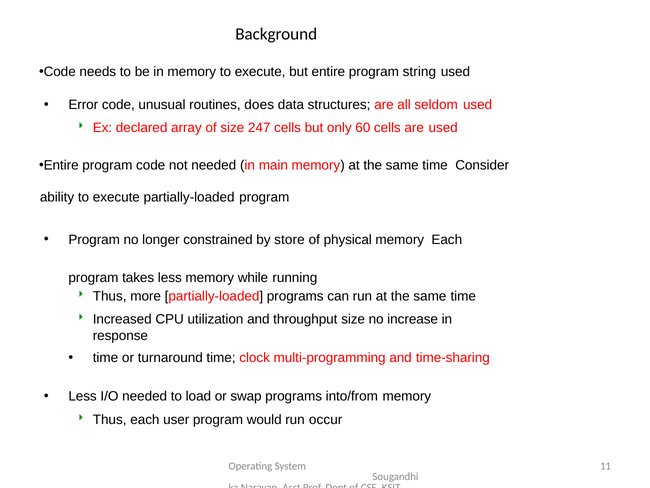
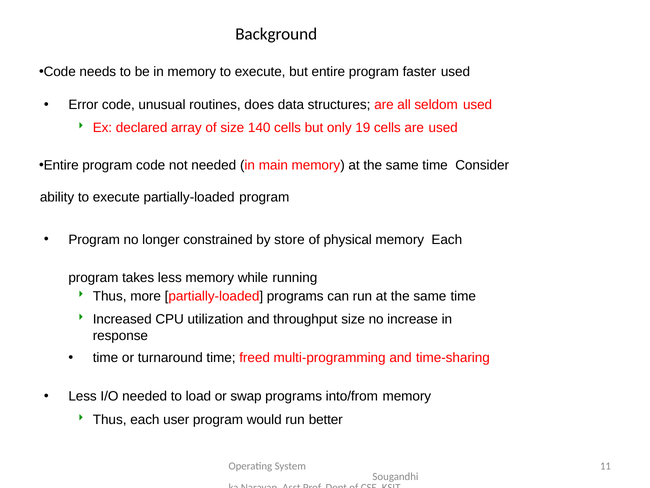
string: string -> faster (419, 72)
247: 247 -> 140 (259, 128)
60: 60 -> 19 (363, 128)
clock: clock -> freed (255, 357)
occur: occur -> better (326, 419)
